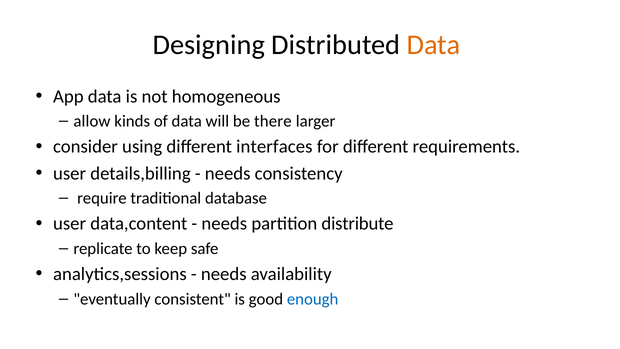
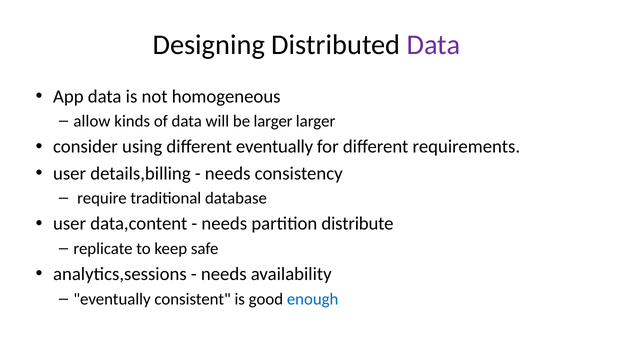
Data colour: orange -> purple (434, 45)
be there: there -> larger (273, 121)
different interfaces: interfaces -> eventually (275, 147)
